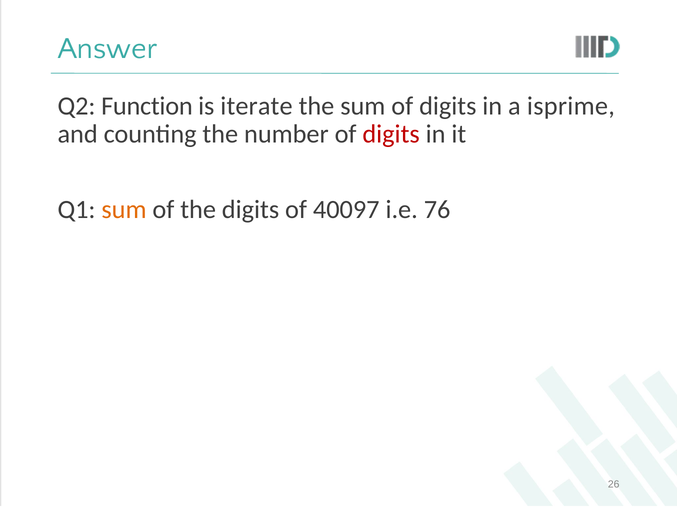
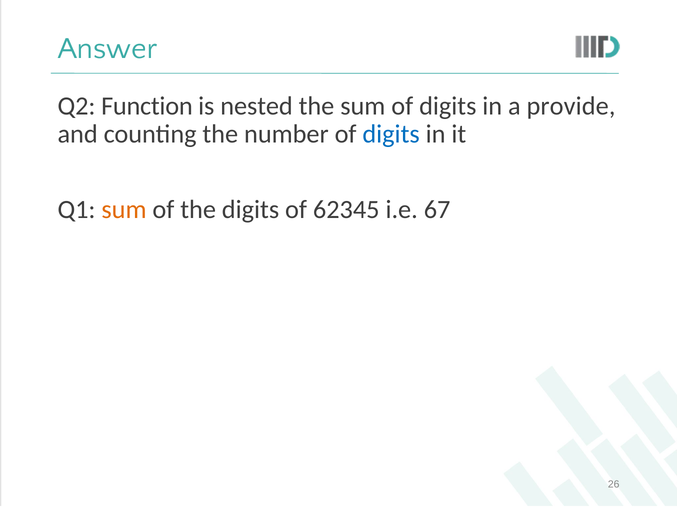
iterate: iterate -> nested (257, 106)
isprime: isprime -> provide (571, 106)
digits colour: red -> blue (391, 134)
40097: 40097 -> 62345 (346, 210)
76: 76 -> 67 (437, 210)
